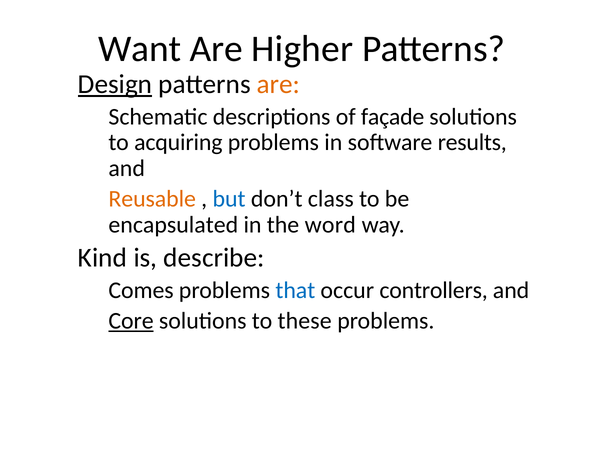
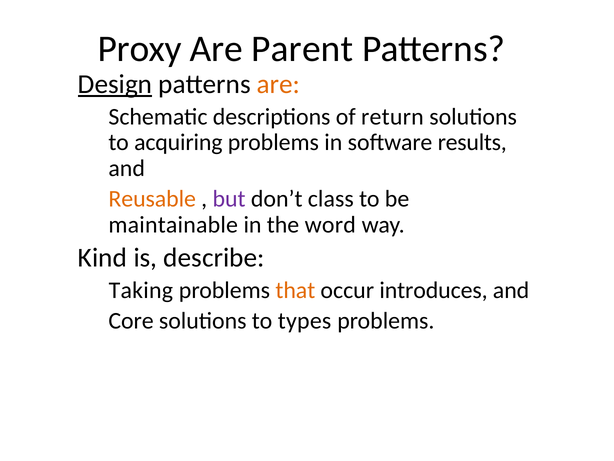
Want: Want -> Proxy (140, 49)
Higher: Higher -> Parent (302, 49)
façade: façade -> return (392, 117)
but colour: blue -> purple (229, 199)
encapsulated: encapsulated -> maintainable (173, 225)
Comes: Comes -> Taking (141, 290)
that colour: blue -> orange (295, 290)
controllers: controllers -> introduces (434, 290)
Core underline: present -> none (131, 321)
these: these -> types (305, 321)
